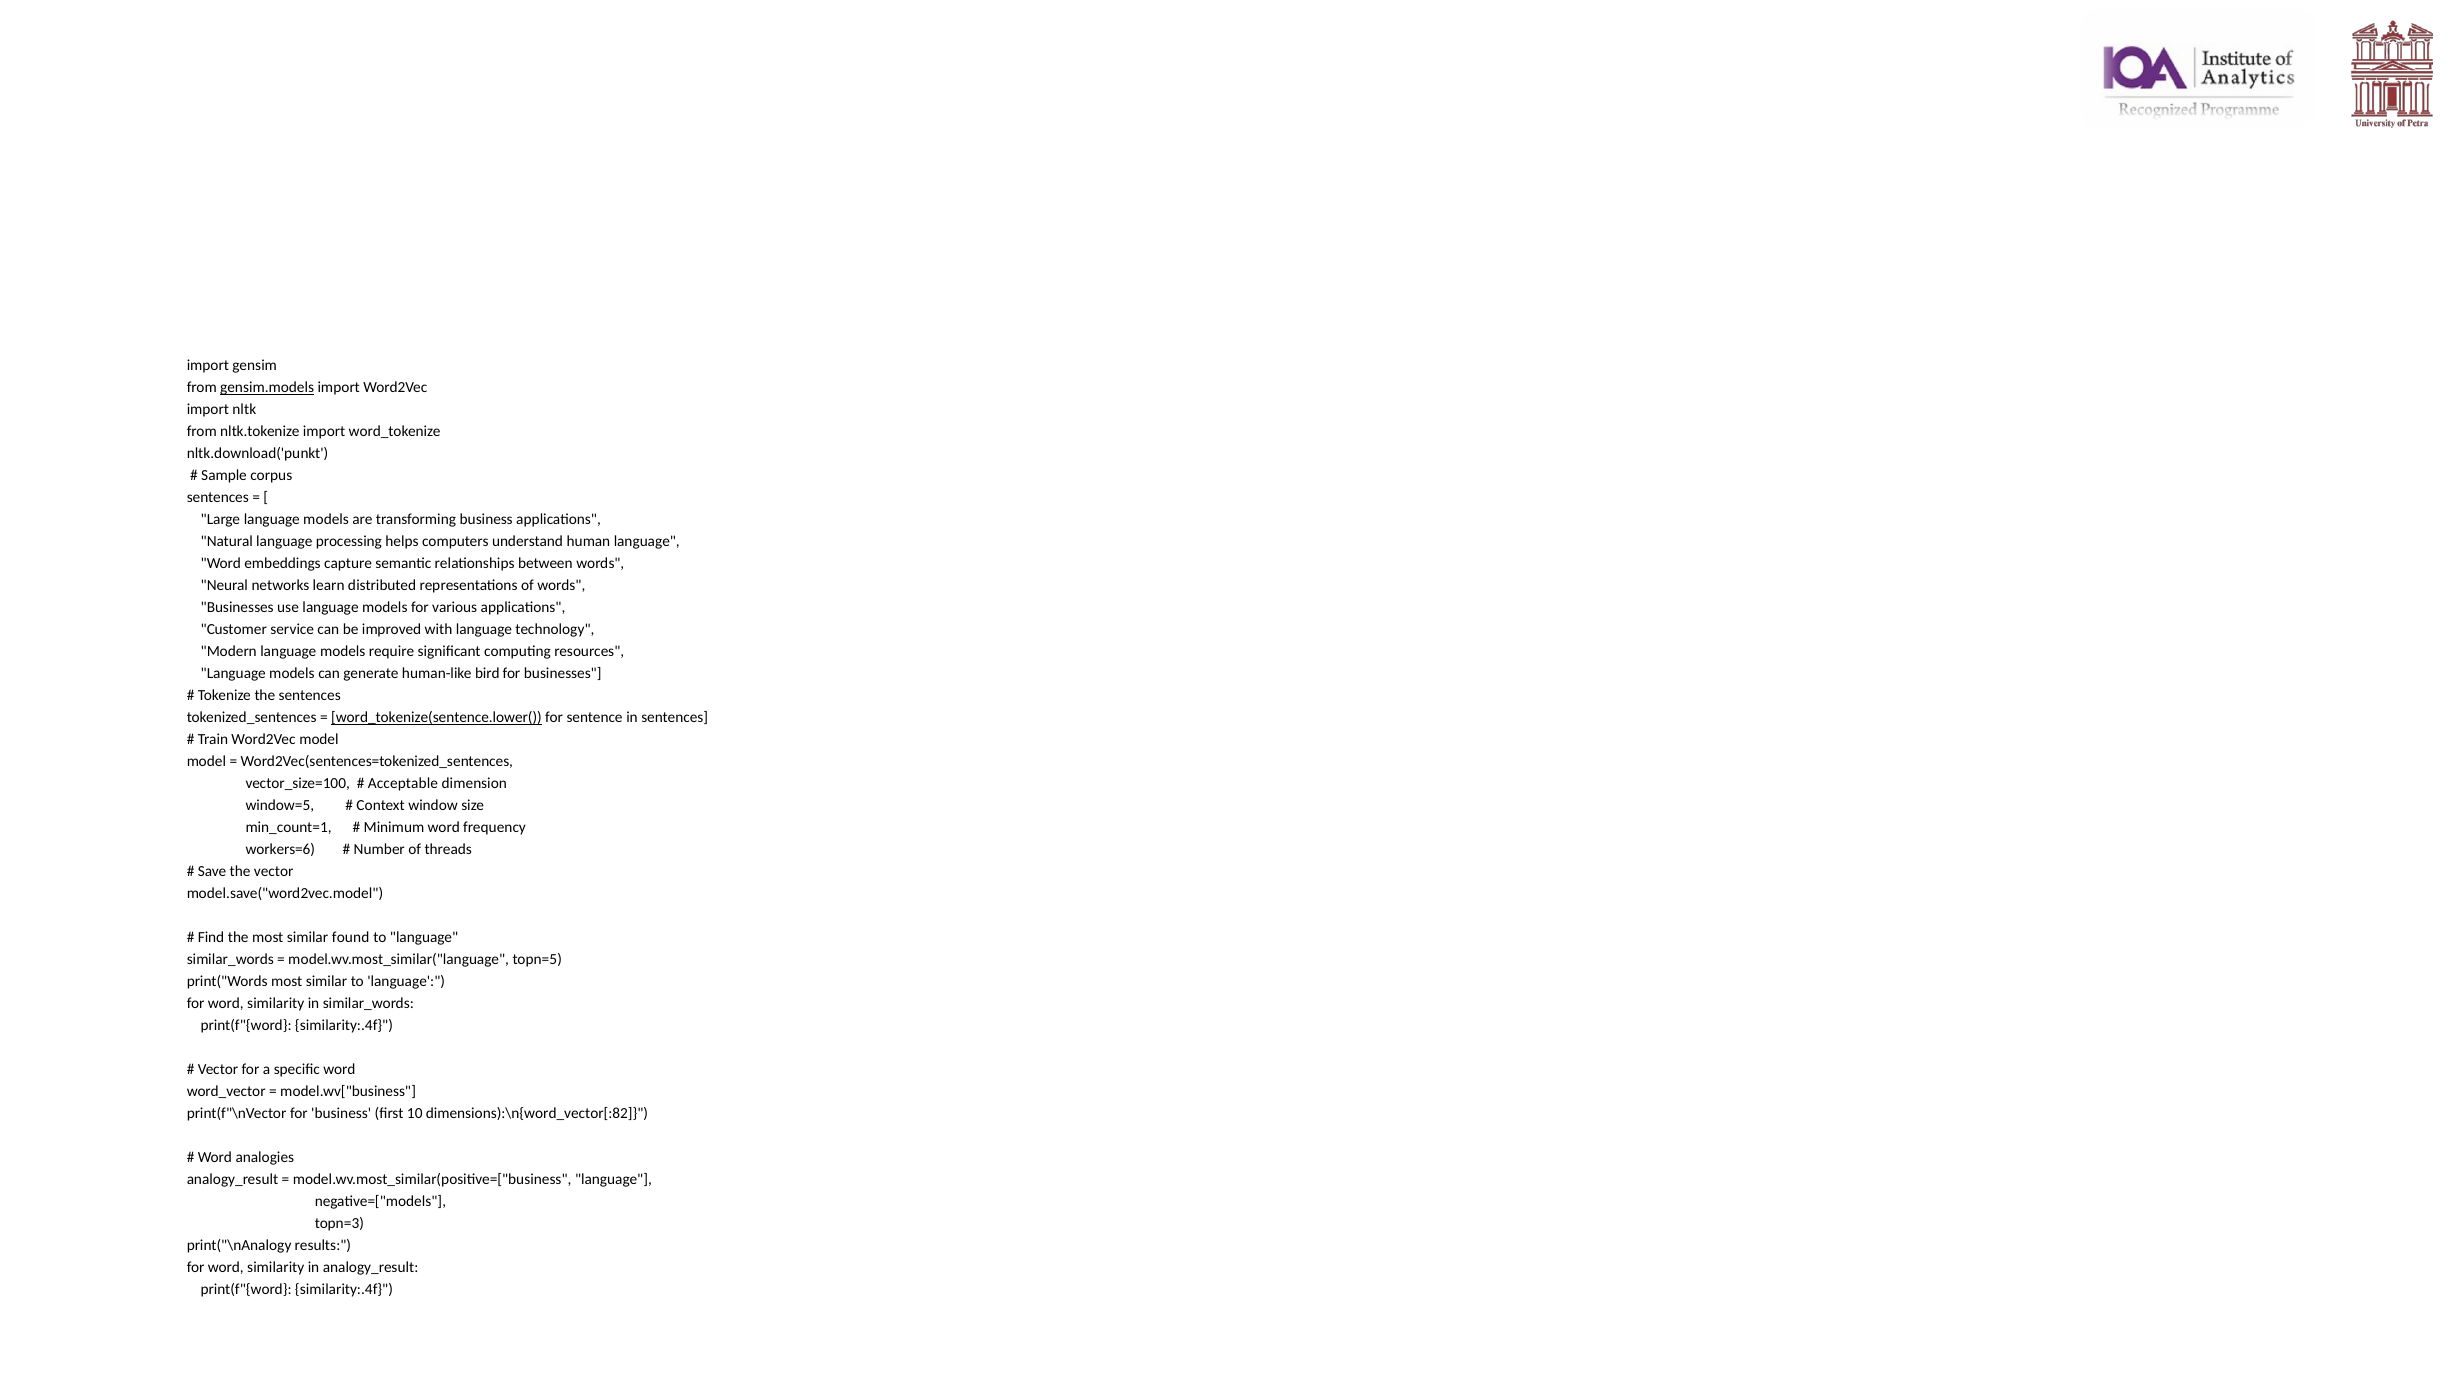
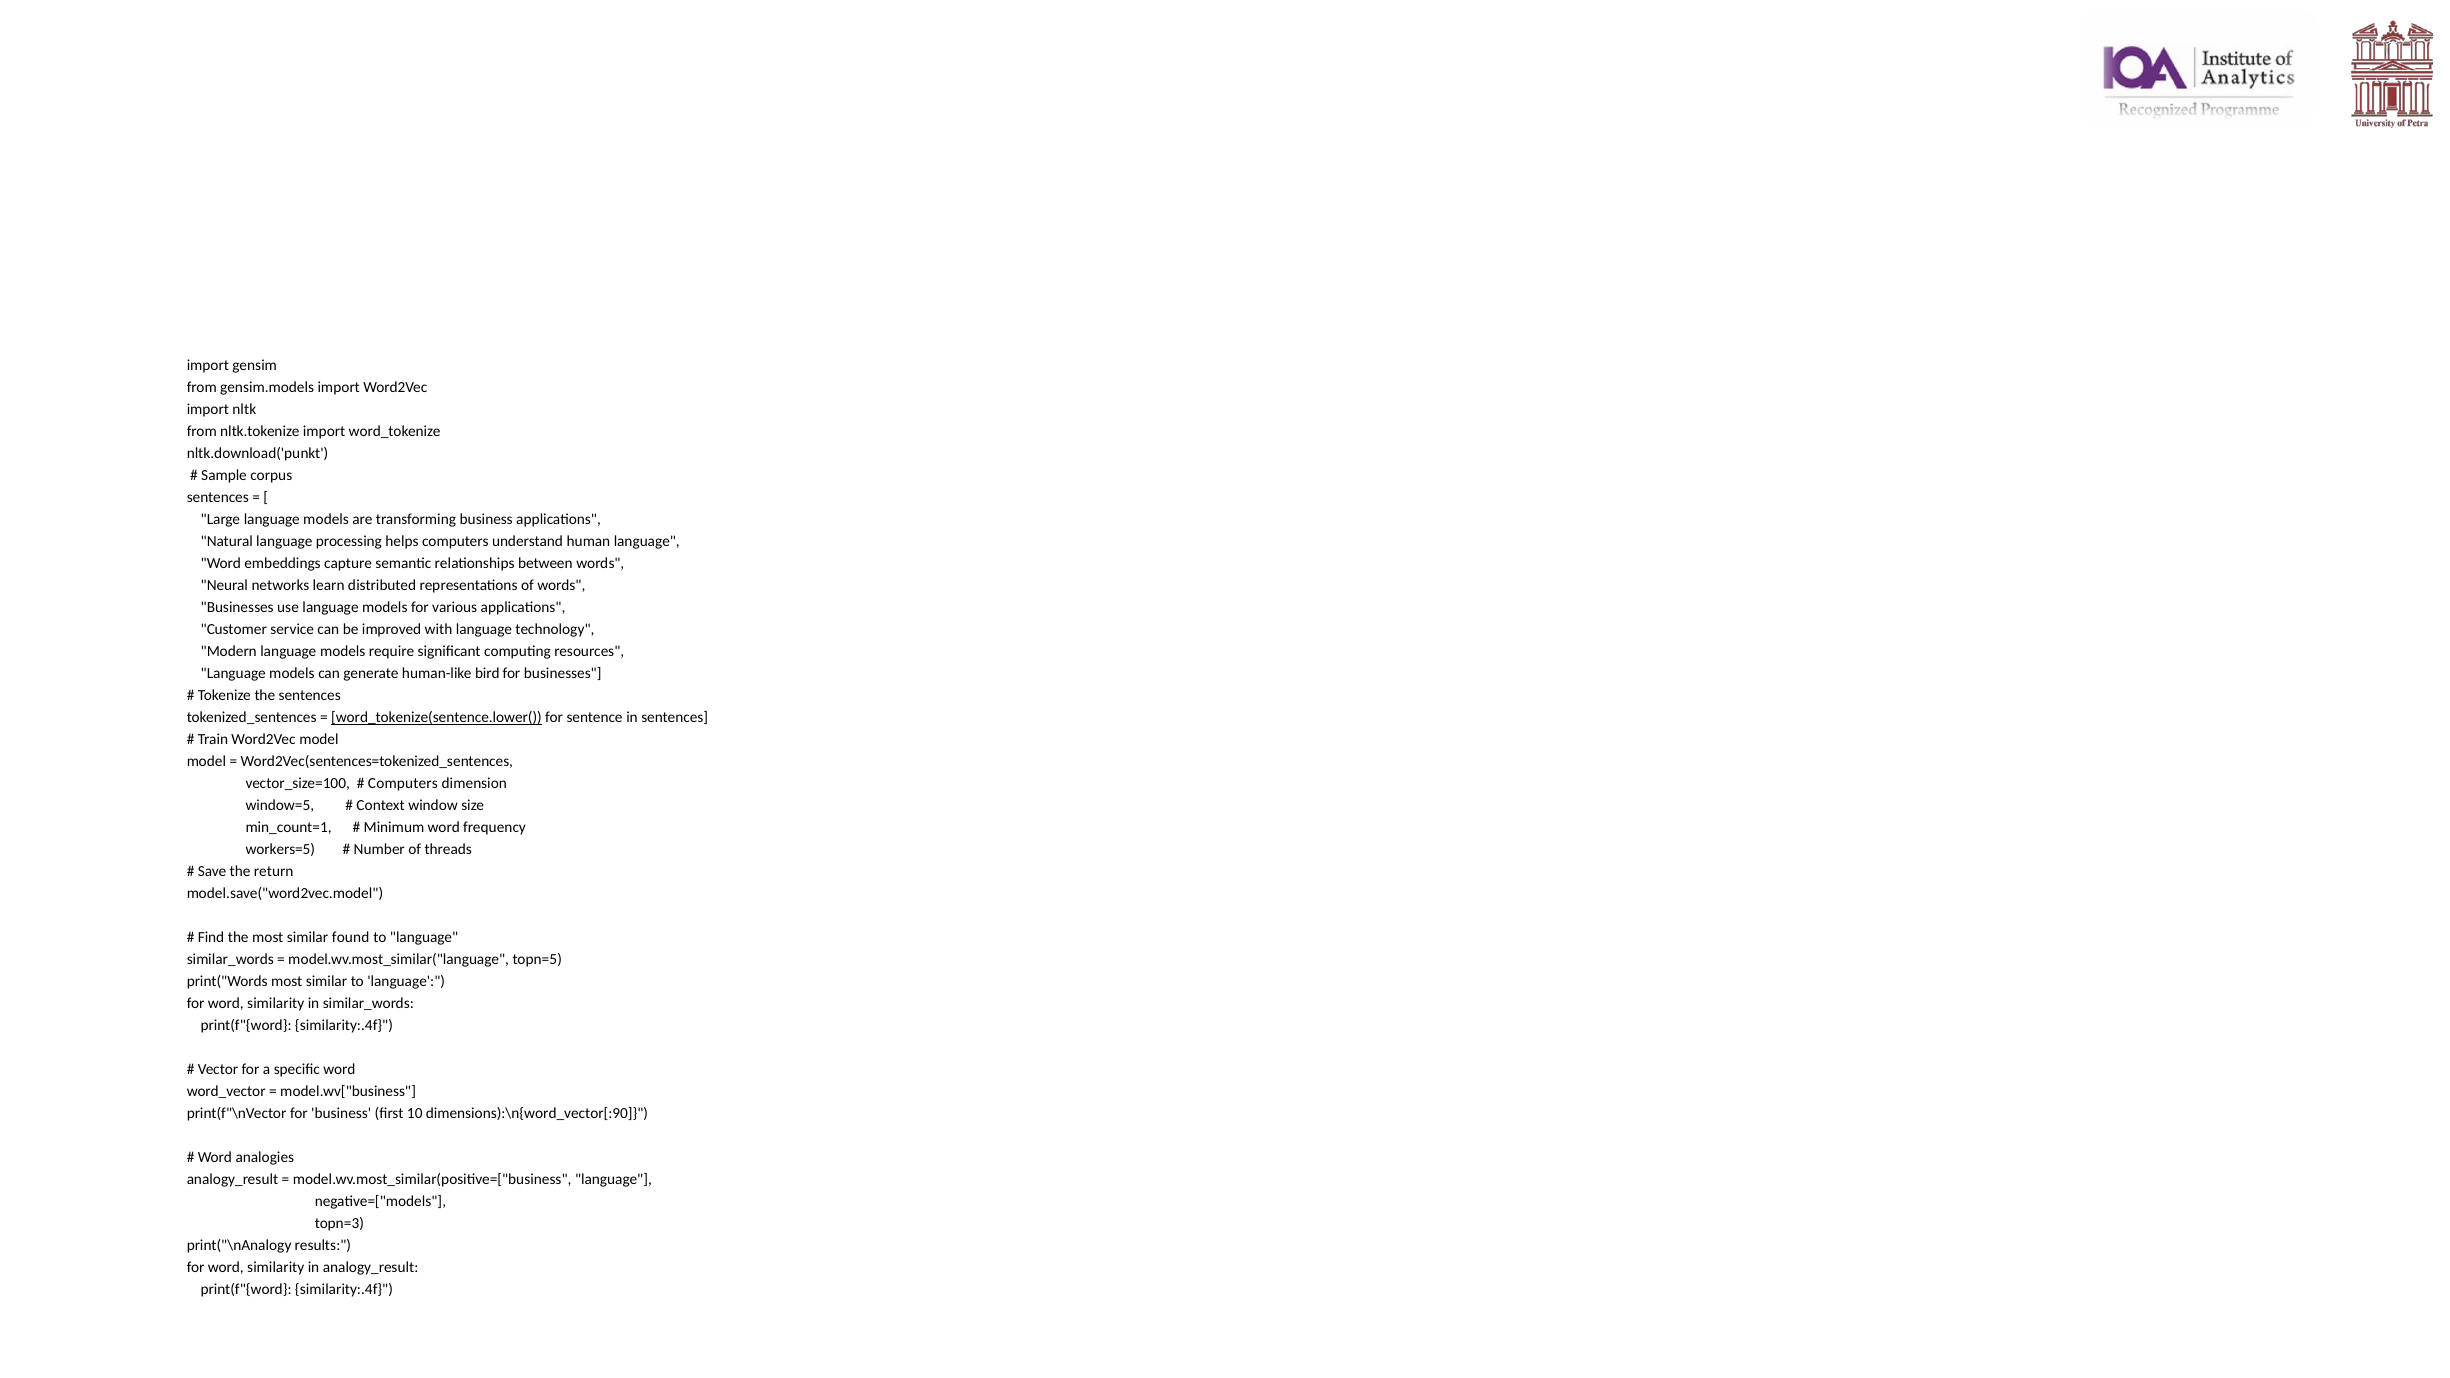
gensim.models underline: present -> none (267, 388)
Acceptable: Acceptable -> Computers (403, 784)
workers=6: workers=6 -> workers=5 (280, 850)
the vector: vector -> return (274, 872)
dimensions):\n{word_vector[:82: dimensions):\n{word_vector[:82 -> dimensions):\n{word_vector[:90 (537, 1114)
